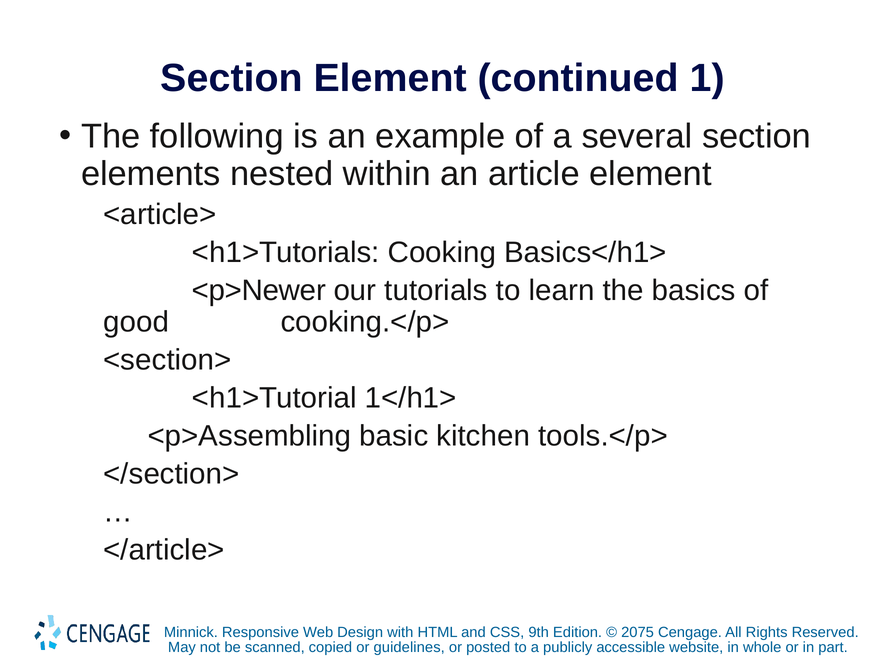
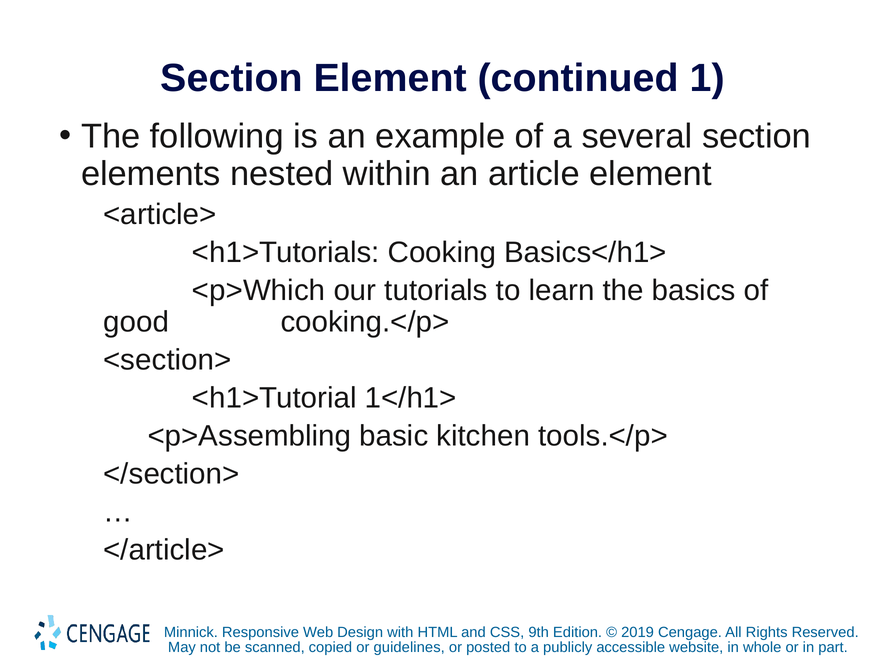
<p>Newer: <p>Newer -> <p>Which (259, 291)
2075: 2075 -> 2019 (638, 633)
